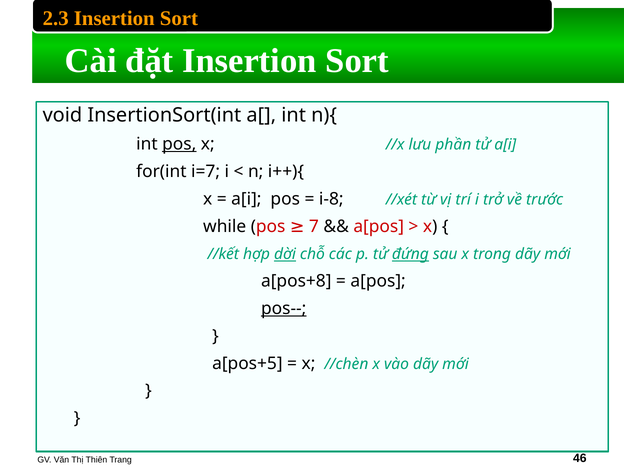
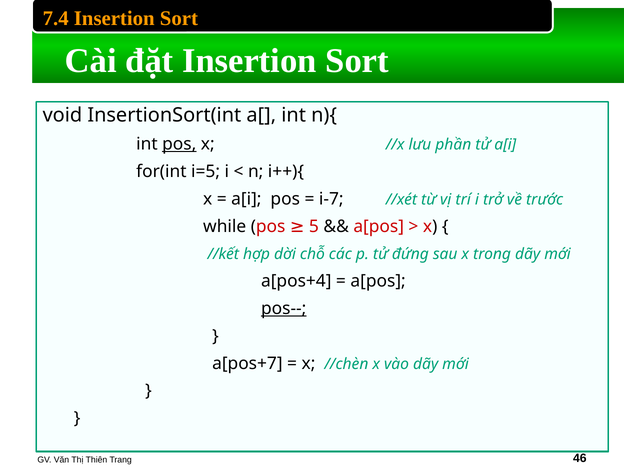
2.3: 2.3 -> 7.4 (56, 18)
i=7: i=7 -> i=5 (206, 172)
i-8: i-8 -> i-7 (331, 199)
7: 7 -> 5 (314, 226)
dời underline: present -> none (285, 254)
đứng underline: present -> none (410, 254)
a[pos+8: a[pos+8 -> a[pos+4 (296, 281)
a[pos+5: a[pos+5 -> a[pos+7 (247, 363)
